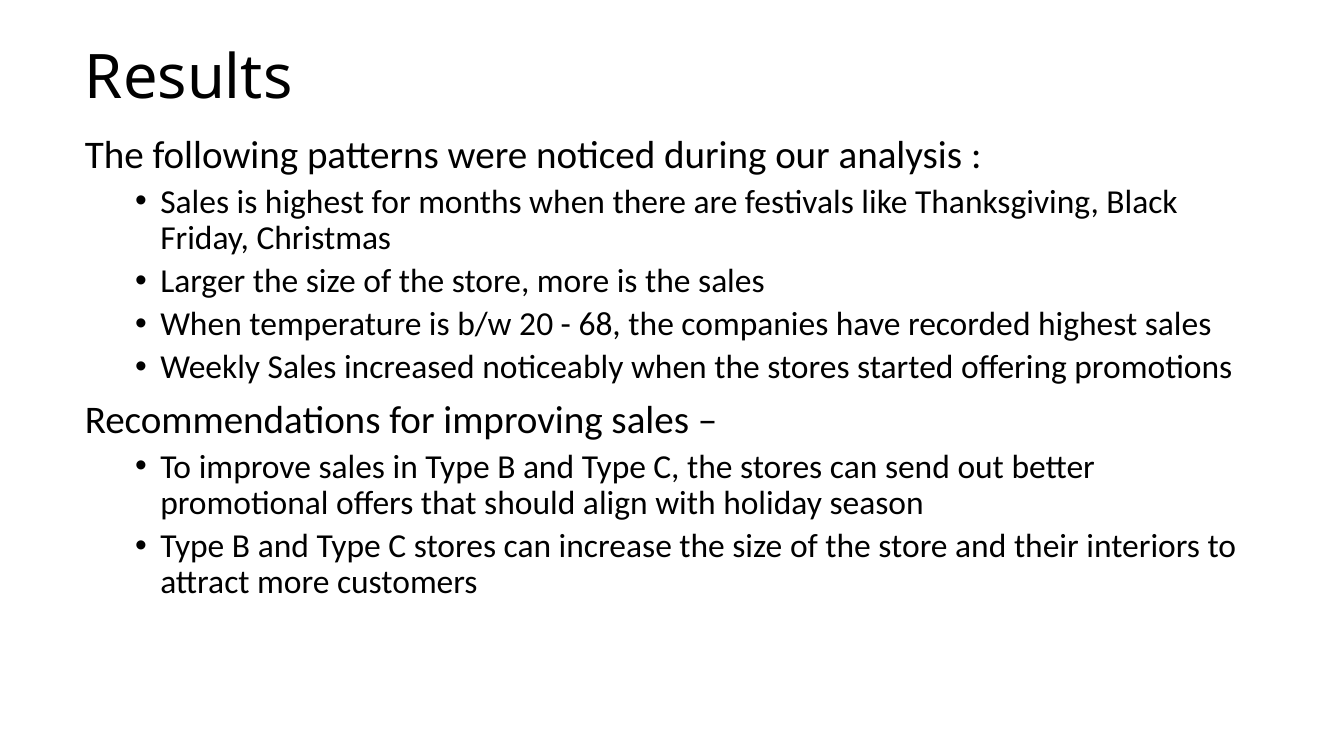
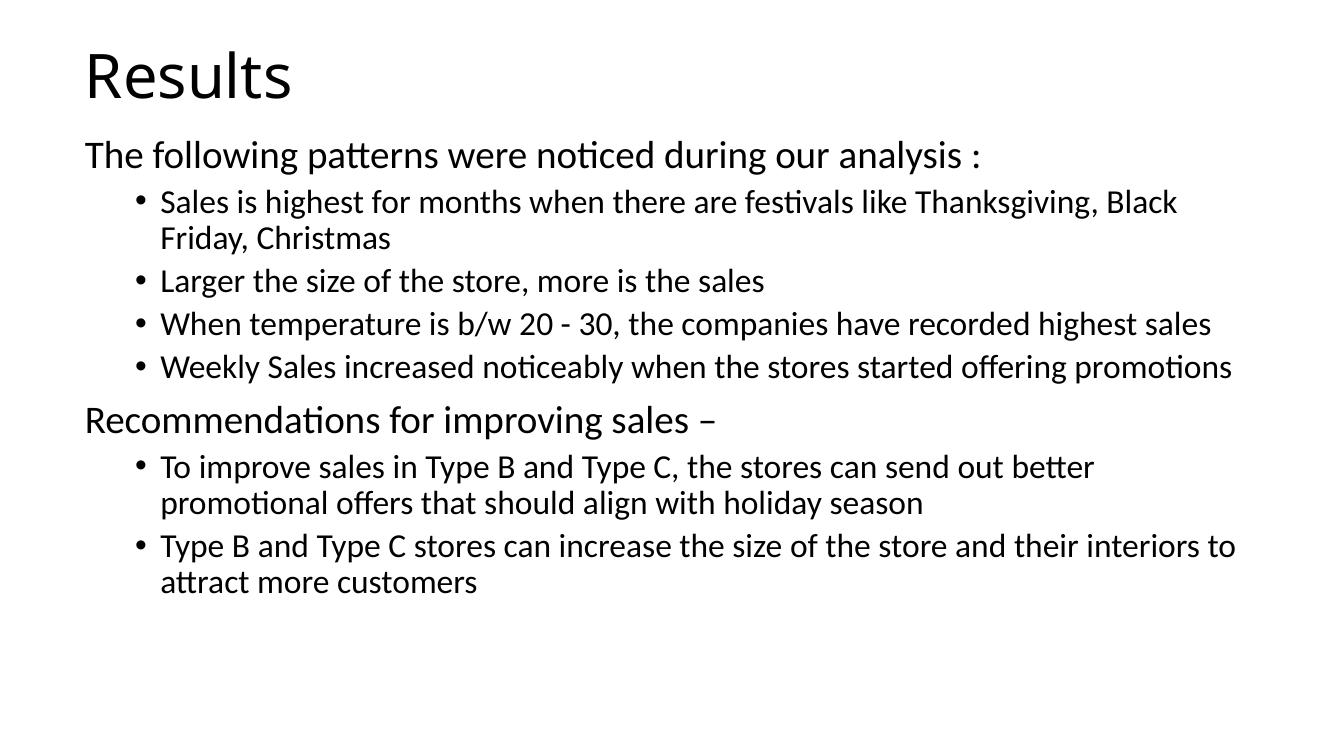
68: 68 -> 30 (600, 325)
